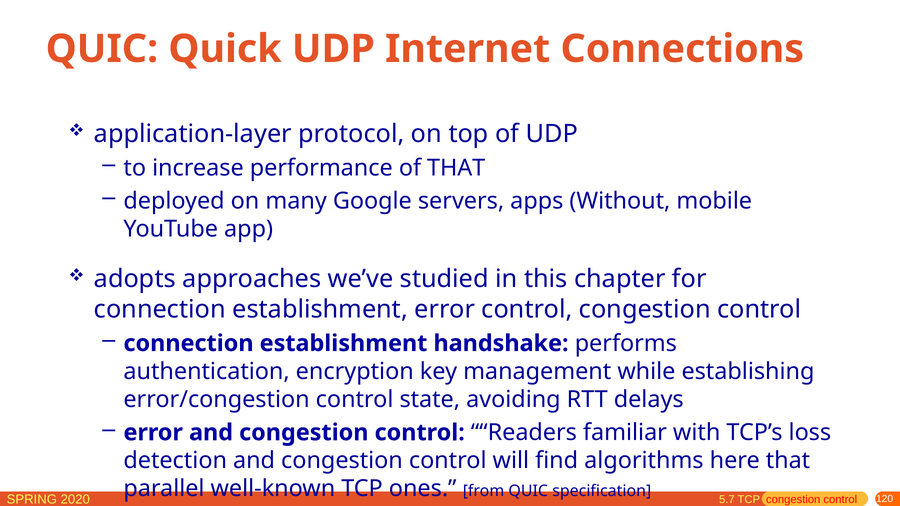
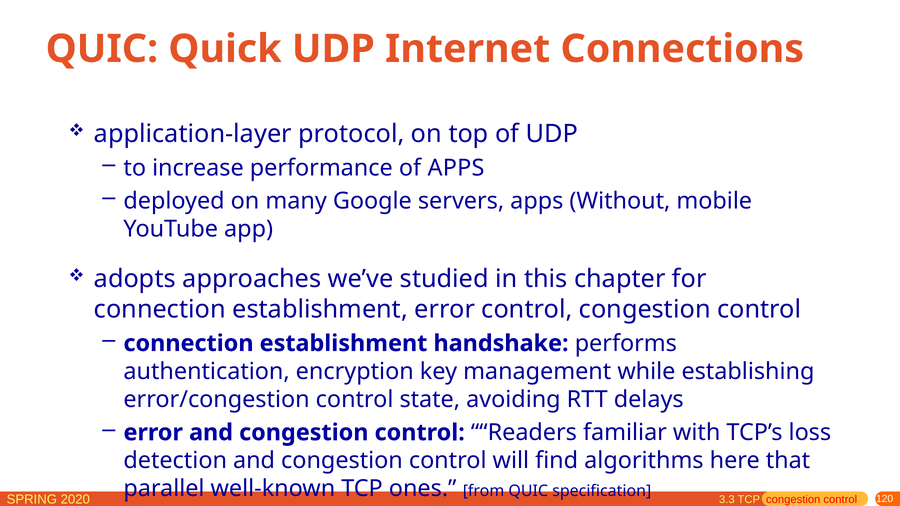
of THAT: THAT -> APPS (456, 168)
5.7: 5.7 -> 3.3 (727, 500)
